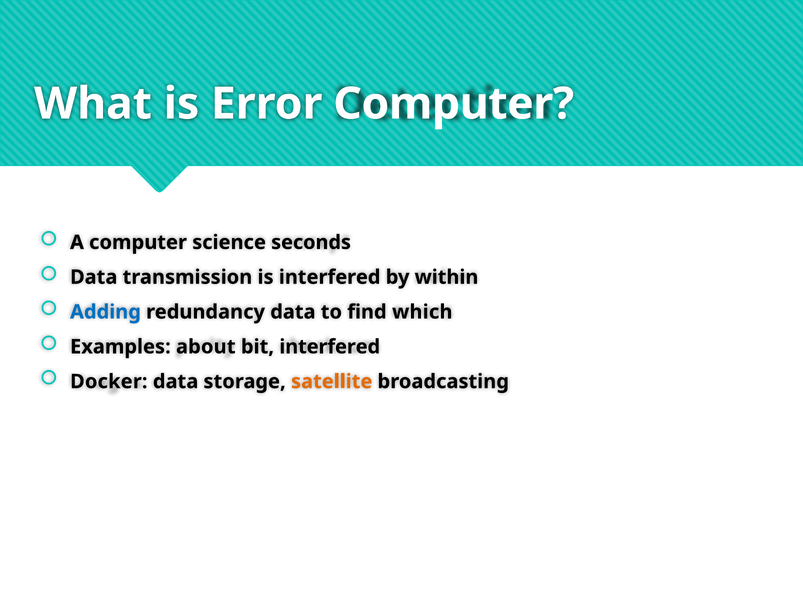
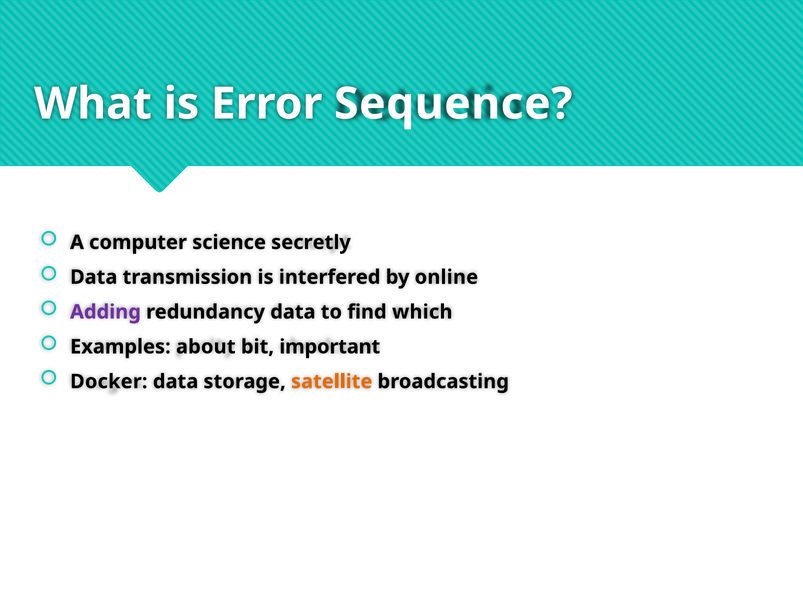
Error Computer: Computer -> Sequence (453, 104)
seconds: seconds -> secretly (311, 242)
within: within -> online (446, 277)
Adding colour: blue -> purple (106, 312)
bit interfered: interfered -> important (330, 347)
